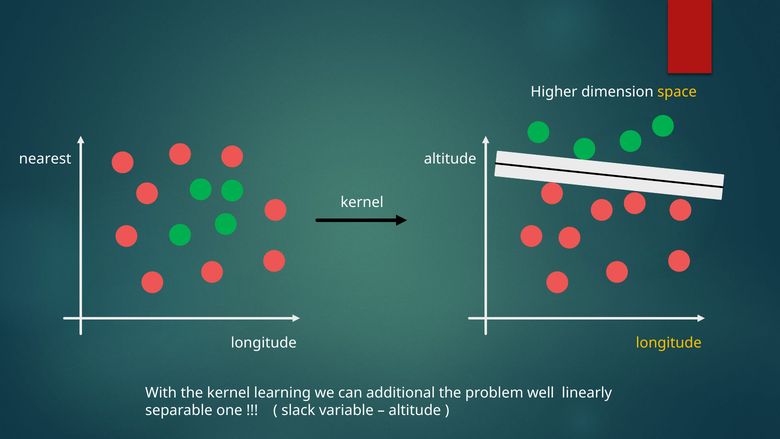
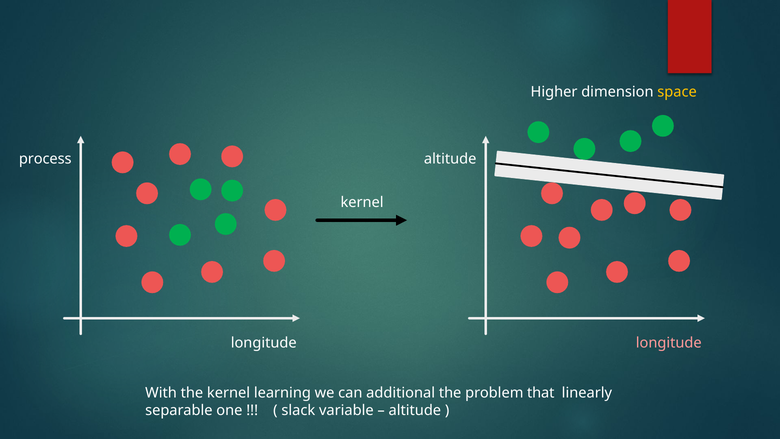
nearest: nearest -> process (45, 159)
longitude colour: yellow -> pink (669, 343)
well: well -> that (541, 392)
